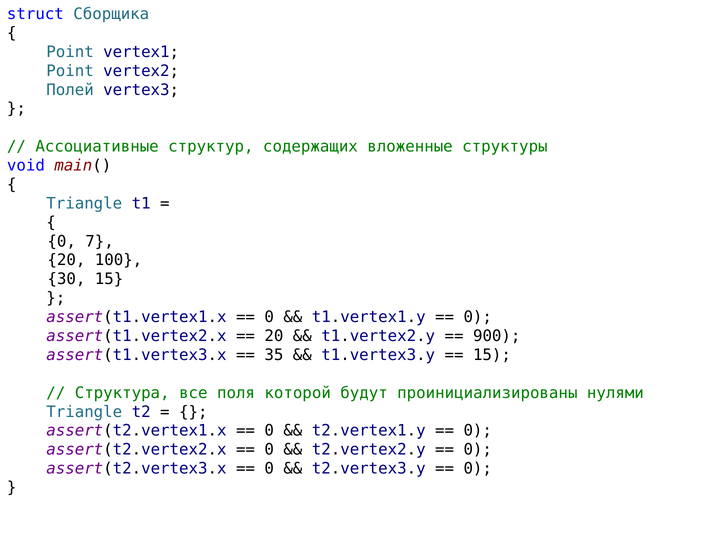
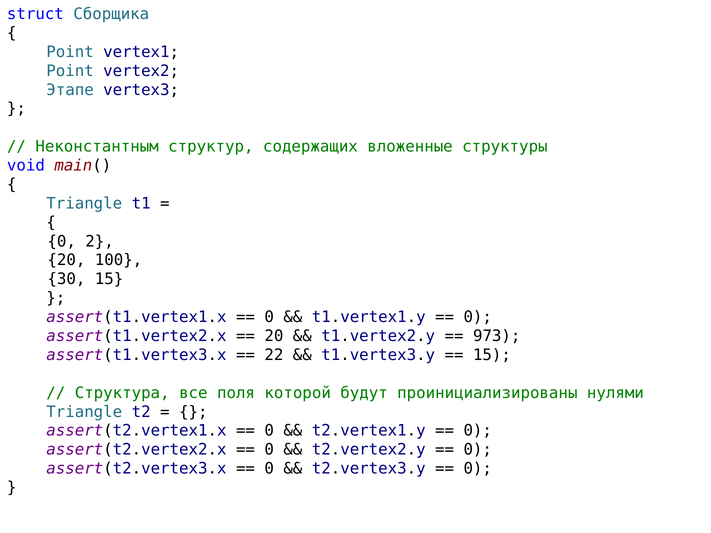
Полей: Полей -> Этапе (70, 90)
Ассоциативные: Ассоциативные -> Неконстантным (97, 147)
7: 7 -> 2 (100, 241)
900: 900 -> 973 (497, 336)
35: 35 -> 22 (274, 355)
